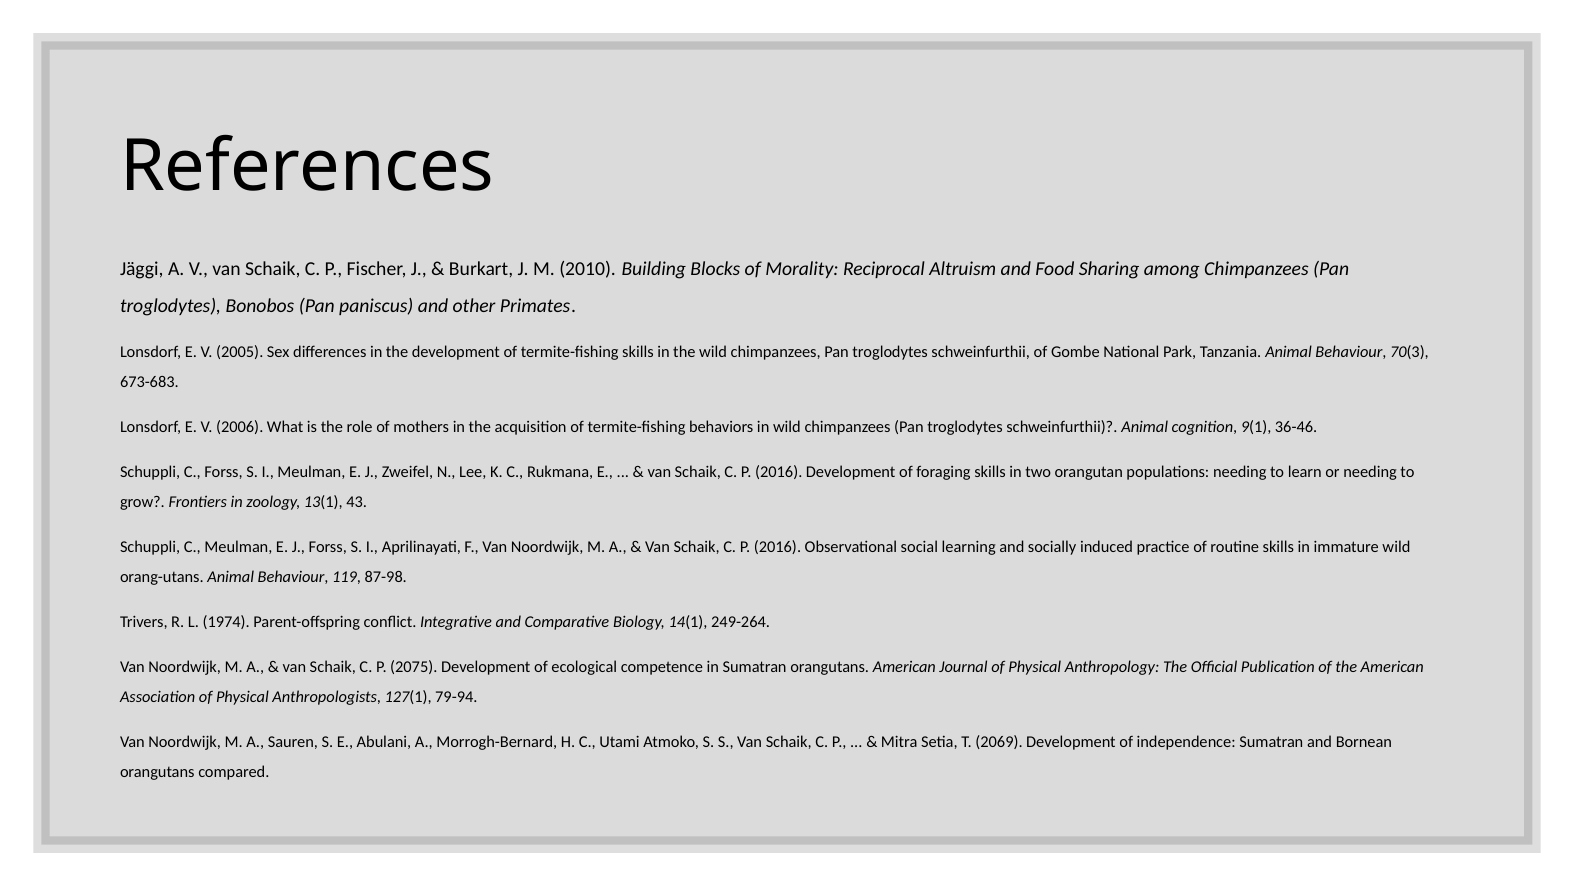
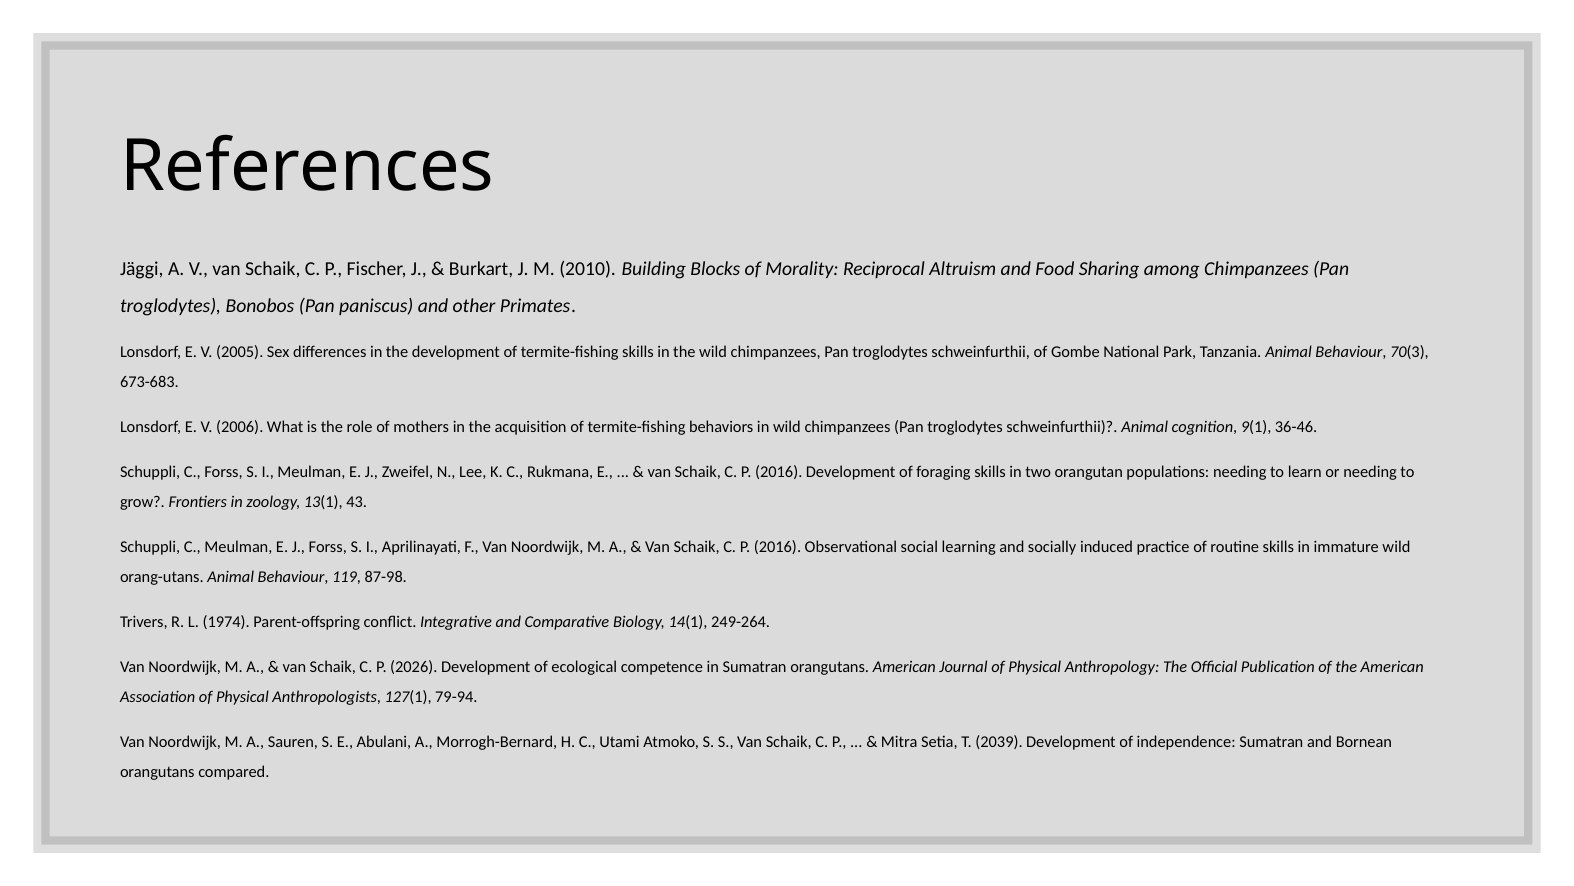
2075: 2075 -> 2026 (414, 666)
2069: 2069 -> 2039 (999, 741)
